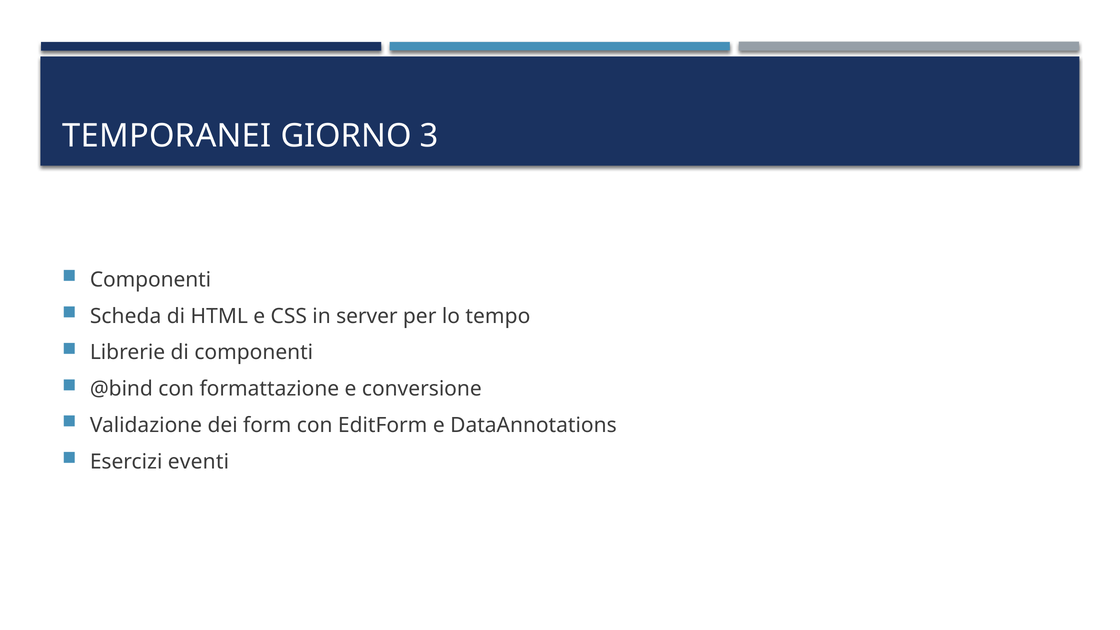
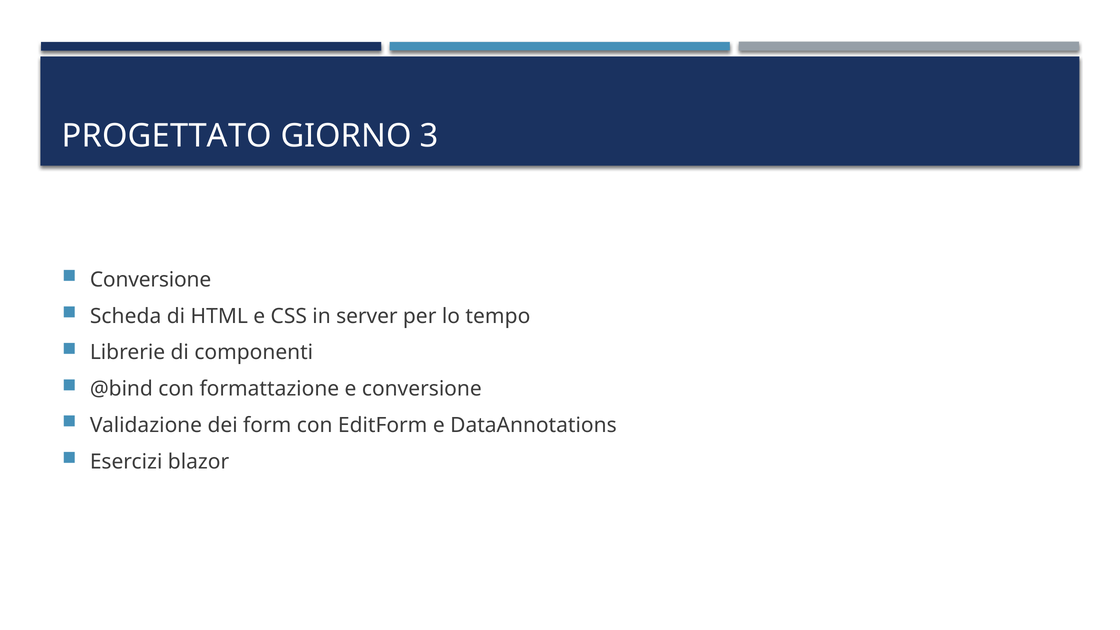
TEMPORANEI: TEMPORANEI -> PROGETTATO (167, 136)
Componenti: Componenti -> Conversione (151, 280)
eventi: eventi -> blazor (199, 462)
